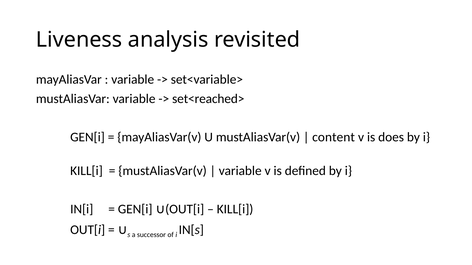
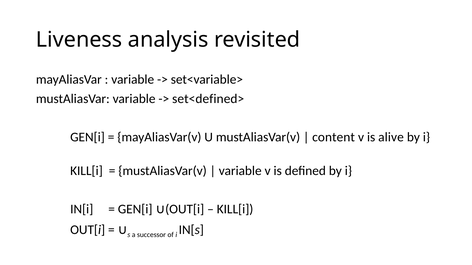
set<reached>: set<reached> -> set<defined> (208, 99)
does: does -> alive (391, 137)
